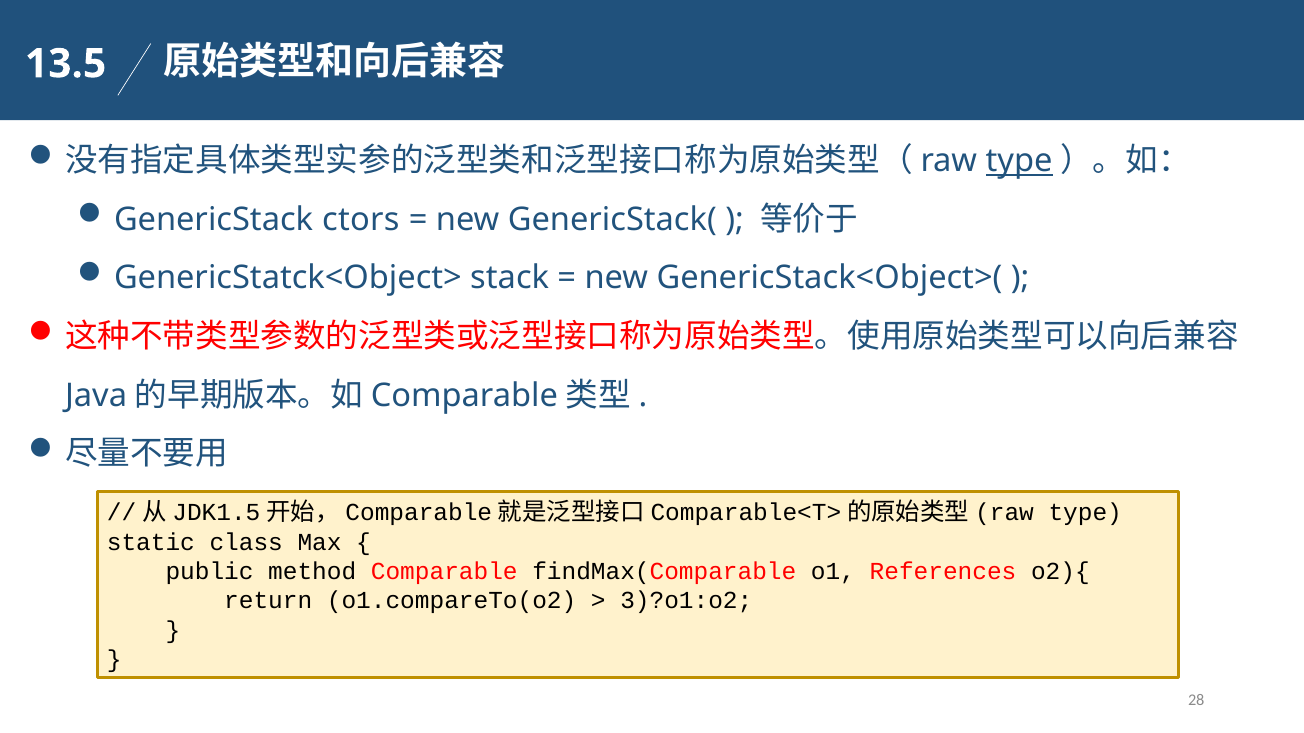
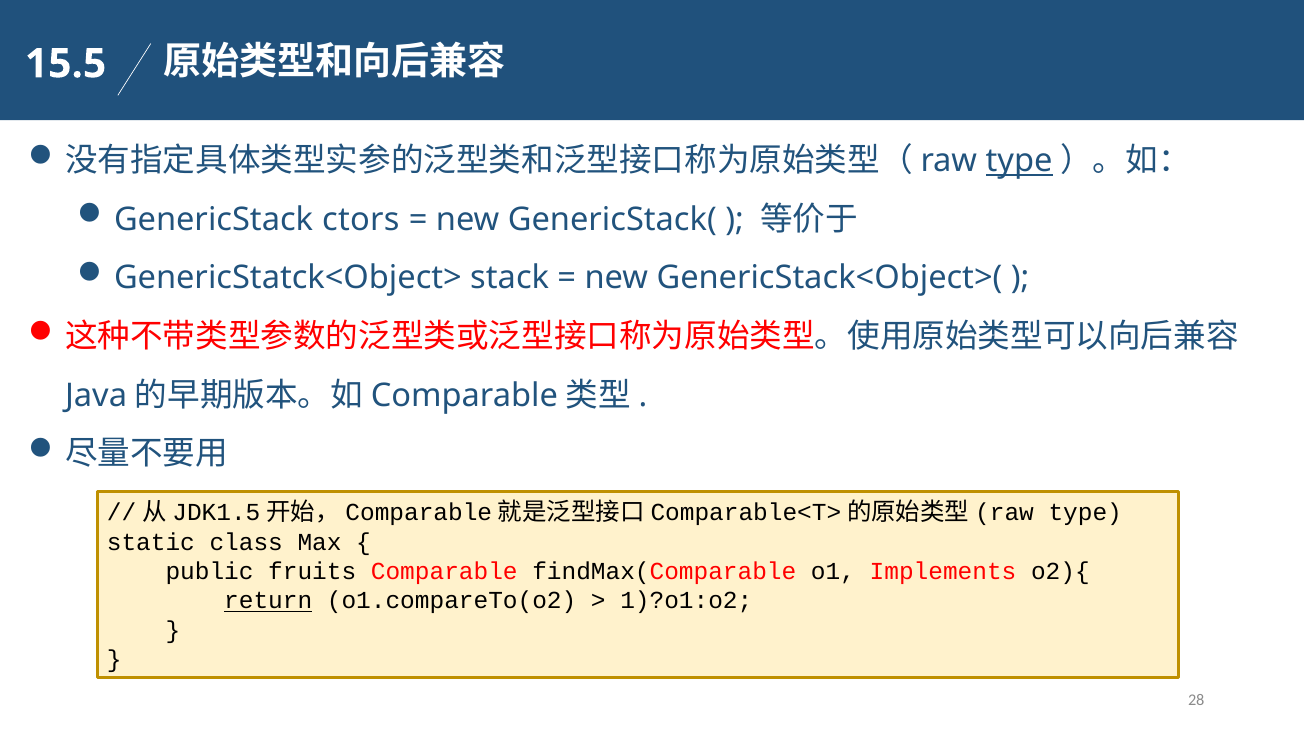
13.5: 13.5 -> 15.5 (66, 64)
method: method -> fruits (312, 572)
References: References -> Implements (943, 572)
return underline: none -> present (268, 601)
3)?o1:o2: 3)?o1:o2 -> 1)?o1:o2 (686, 601)
